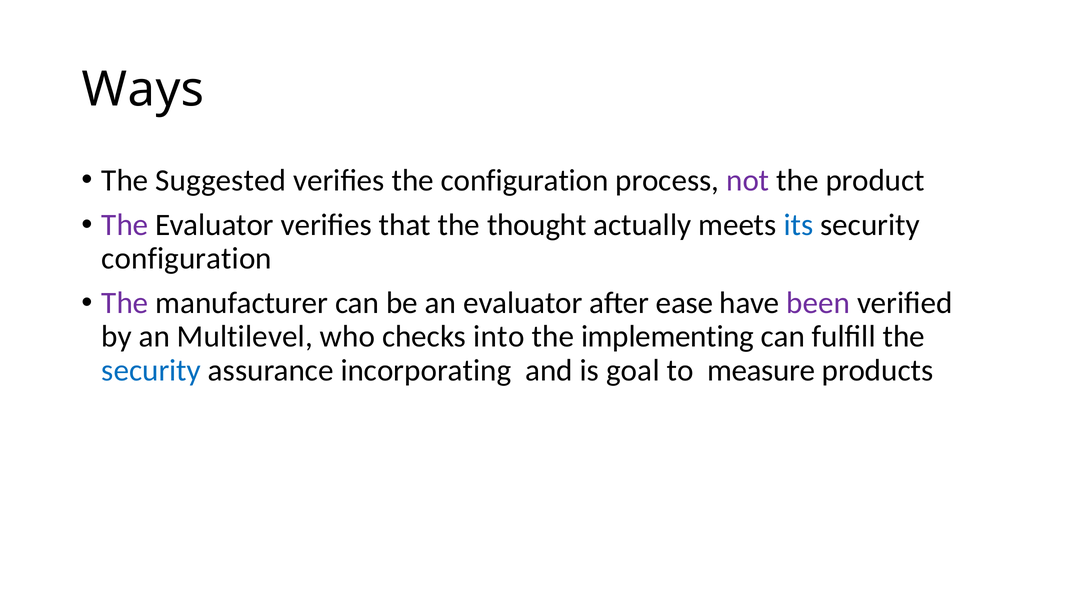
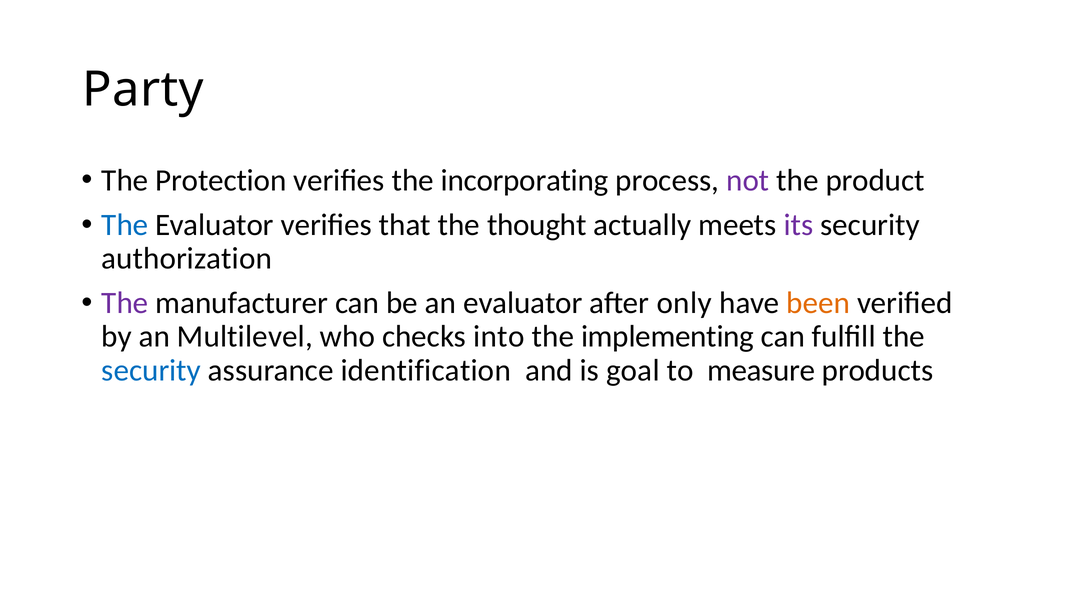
Ways: Ways -> Party (143, 90)
Suggested: Suggested -> Protection (221, 181)
the configuration: configuration -> incorporating (525, 181)
The colour: purple -> blue (125, 225)
its colour: blue -> purple (798, 225)
configuration: configuration -> authorization (187, 259)
ease: ease -> only (684, 304)
been colour: purple -> orange (818, 304)
incorporating: incorporating -> identification (426, 371)
